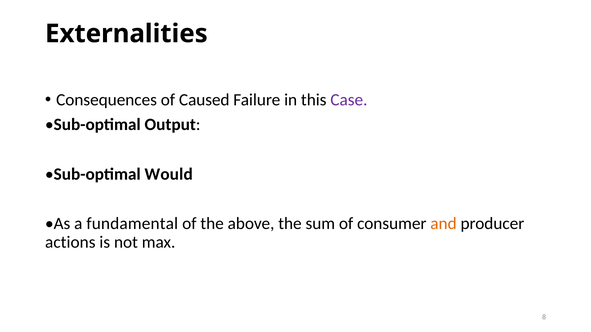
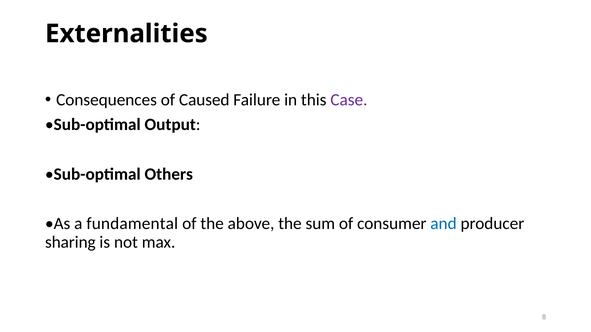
Would: Would -> Others (169, 174)
and colour: orange -> blue (443, 224)
actions: actions -> sharing (70, 242)
